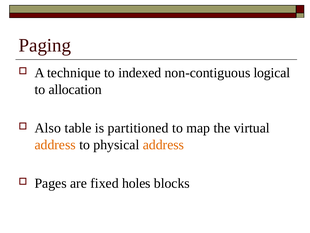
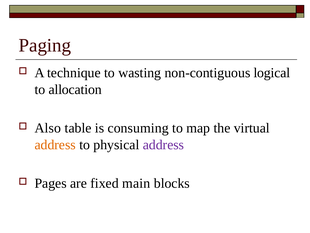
indexed: indexed -> wasting (140, 73)
partitioned: partitioned -> consuming (138, 128)
address colour: orange -> purple (163, 144)
holes: holes -> main (136, 183)
